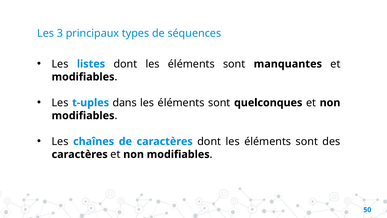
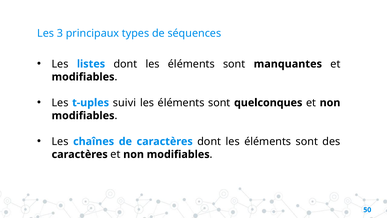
dans: dans -> suivi (125, 103)
